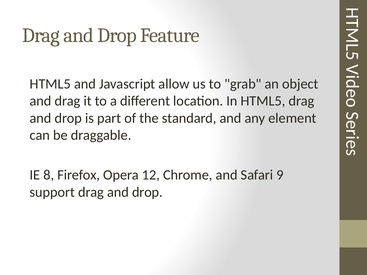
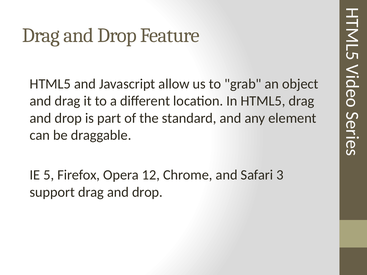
IE 8: 8 -> 5 (49, 175)
9: 9 -> 3 (280, 175)
